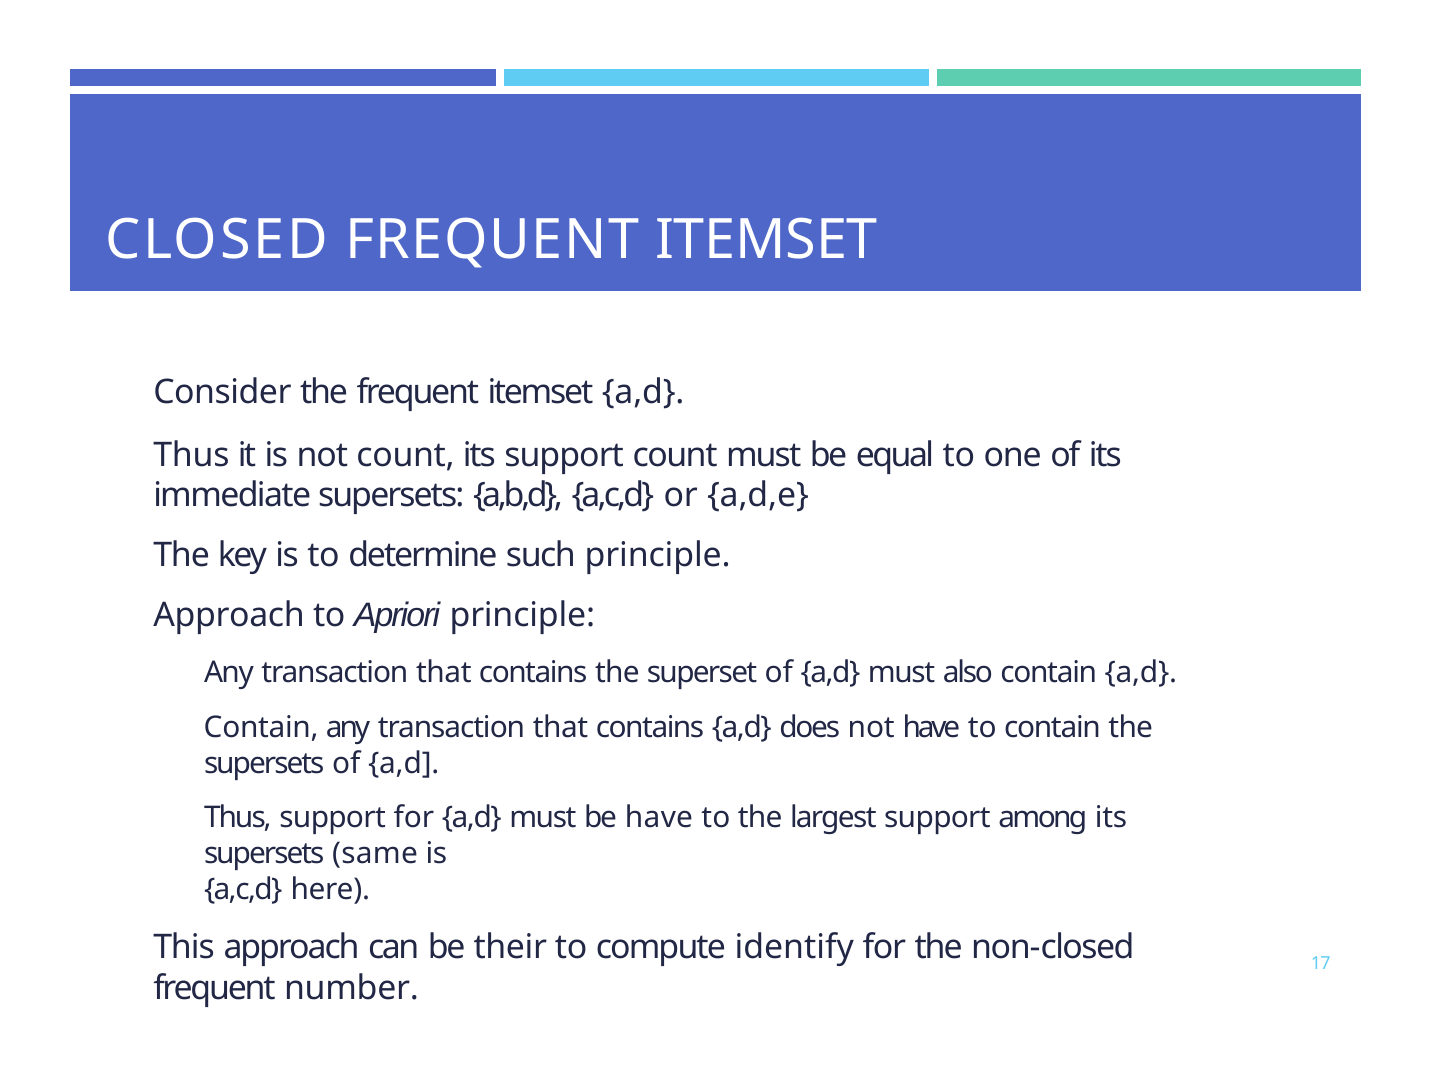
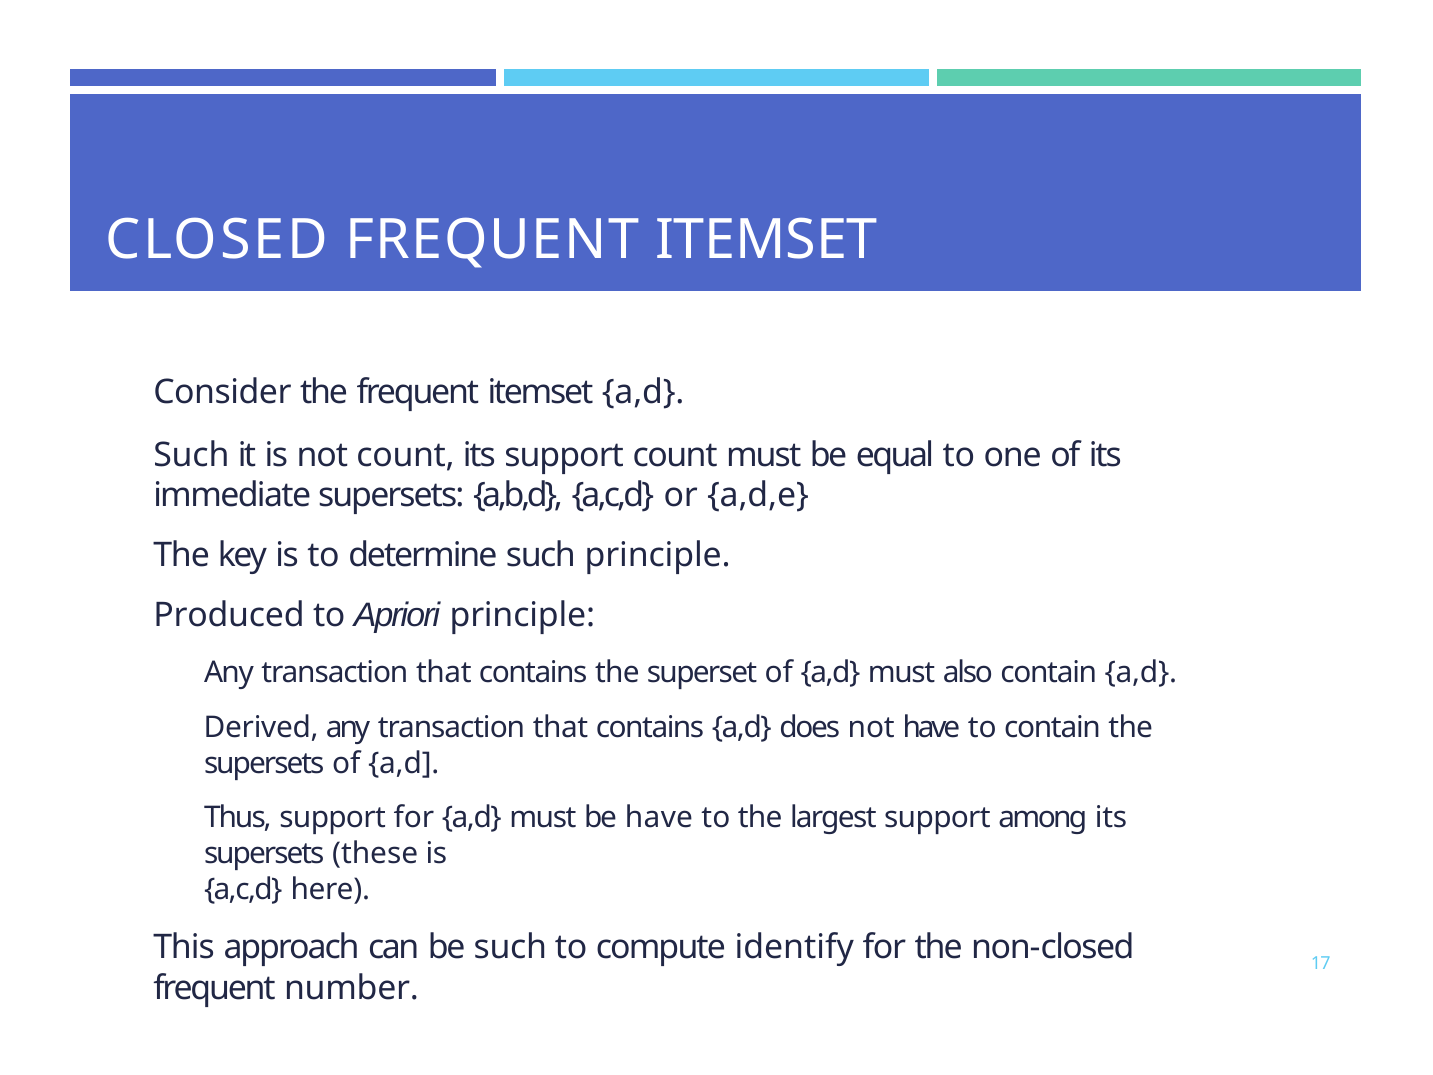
Thus: Thus -> Such (191, 455)
Approach: Approach -> Produced (229, 615)
Contain: Contain -> Derived (261, 728)
same: same -> these (375, 853)
be their: their -> such (510, 947)
